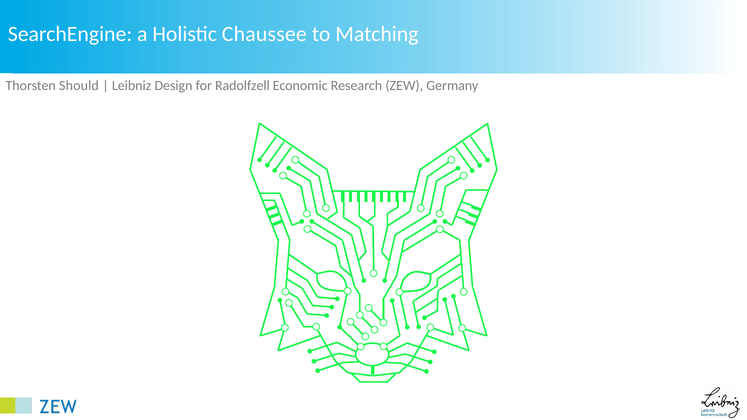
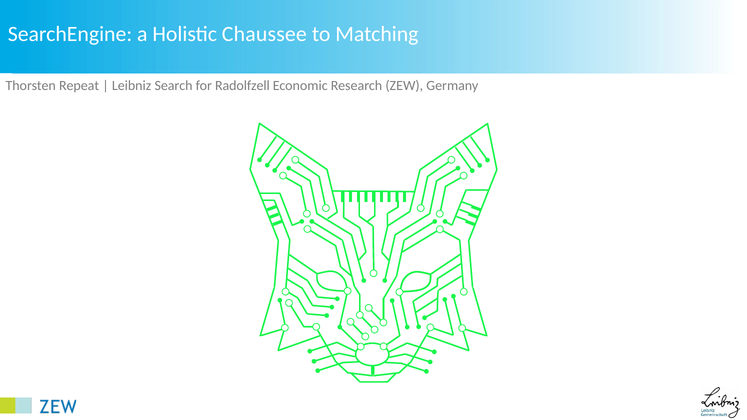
Should: Should -> Repeat (79, 86)
Design: Design -> Search (174, 86)
